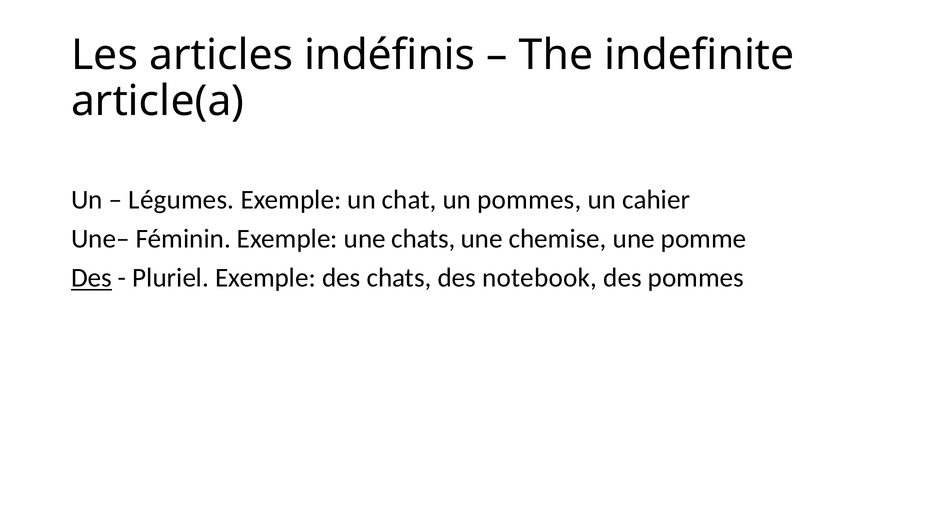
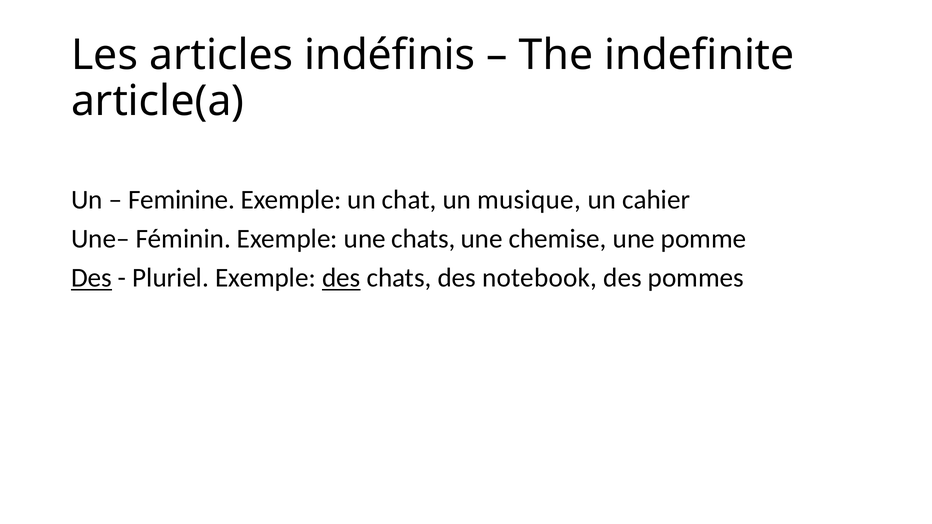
Légumes: Légumes -> Feminine (182, 200)
un pommes: pommes -> musique (529, 200)
des underline: none -> present (341, 278)
